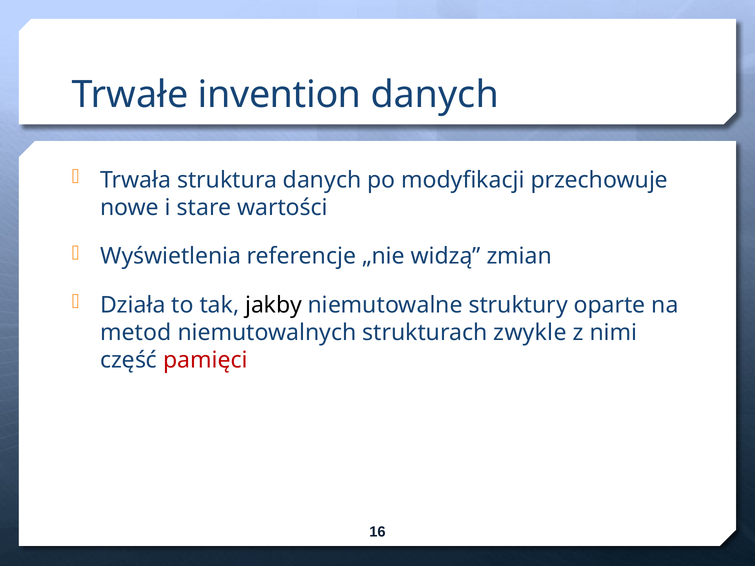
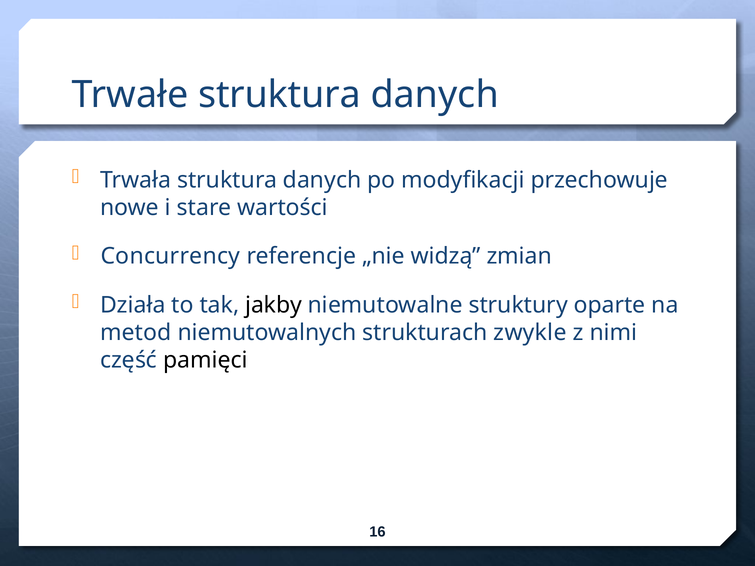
Trwałe invention: invention -> struktura (280, 95)
Wyświetlenia: Wyświetlenia -> Concurrency (170, 256)
pamięci colour: red -> black (205, 360)
